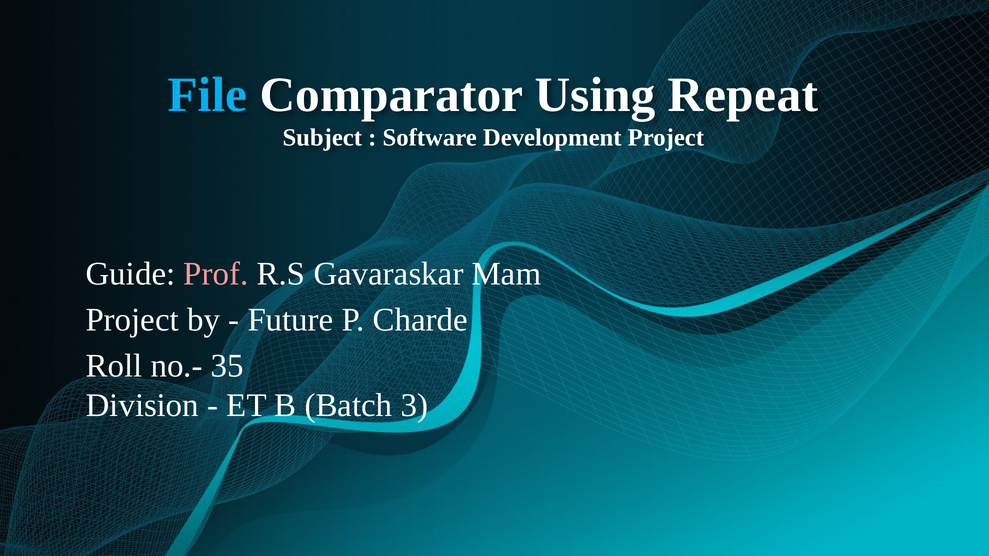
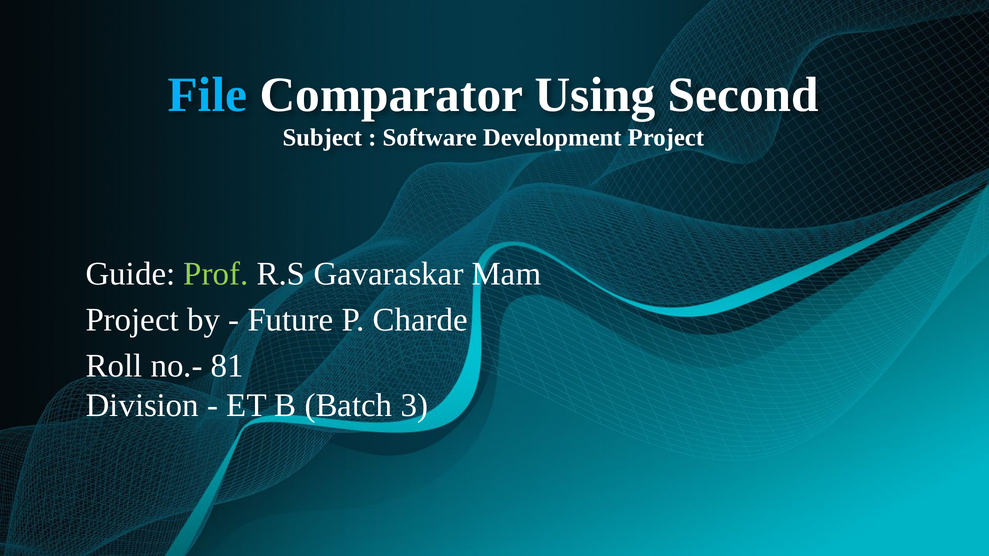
Repeat: Repeat -> Second (743, 95)
Prof colour: pink -> light green (216, 274)
35: 35 -> 81 (227, 366)
